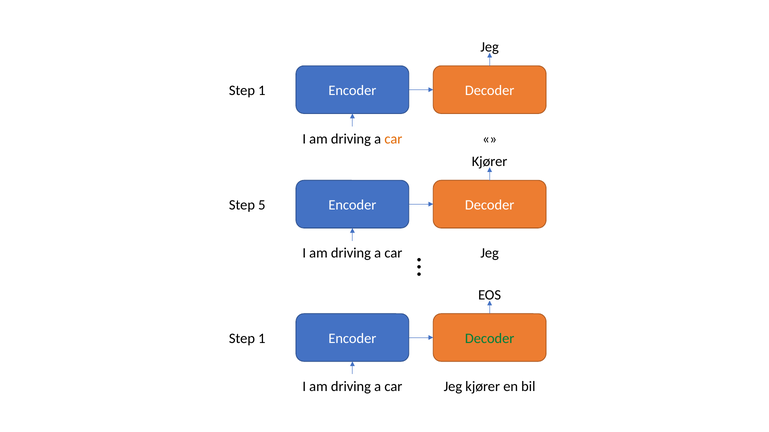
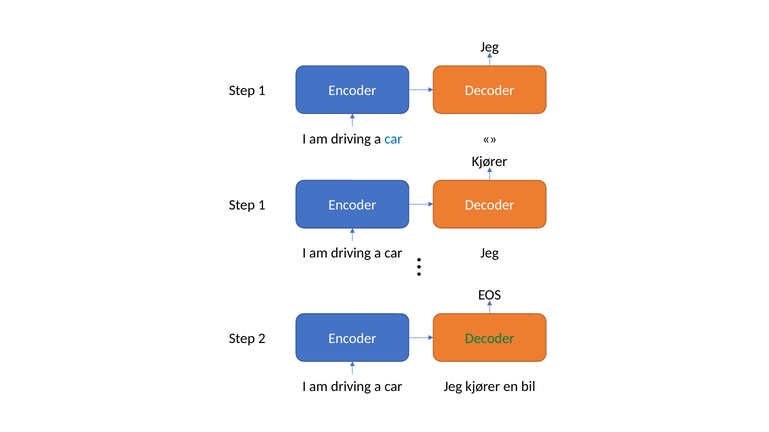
car colour: orange -> blue (393, 139)
5: 5 -> 1 (262, 205)
1: 1 -> 2 (262, 339)
